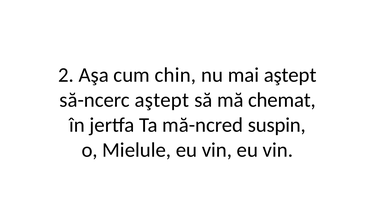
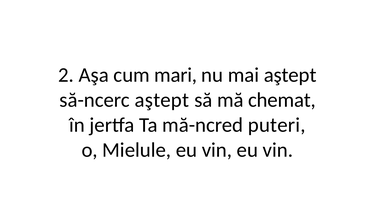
chin: chin -> mari (176, 75)
suspin: suspin -> puteri (277, 125)
